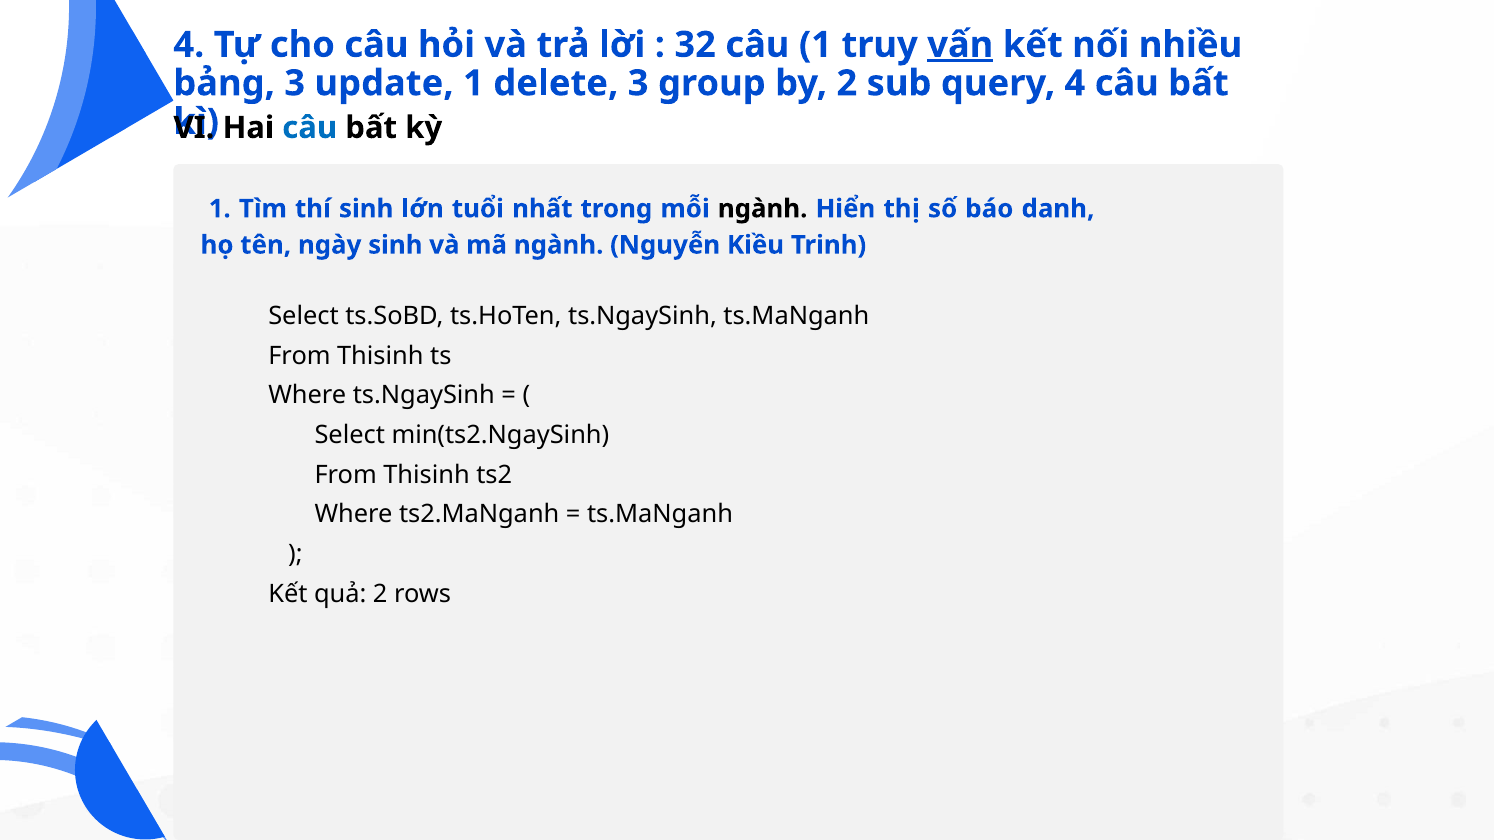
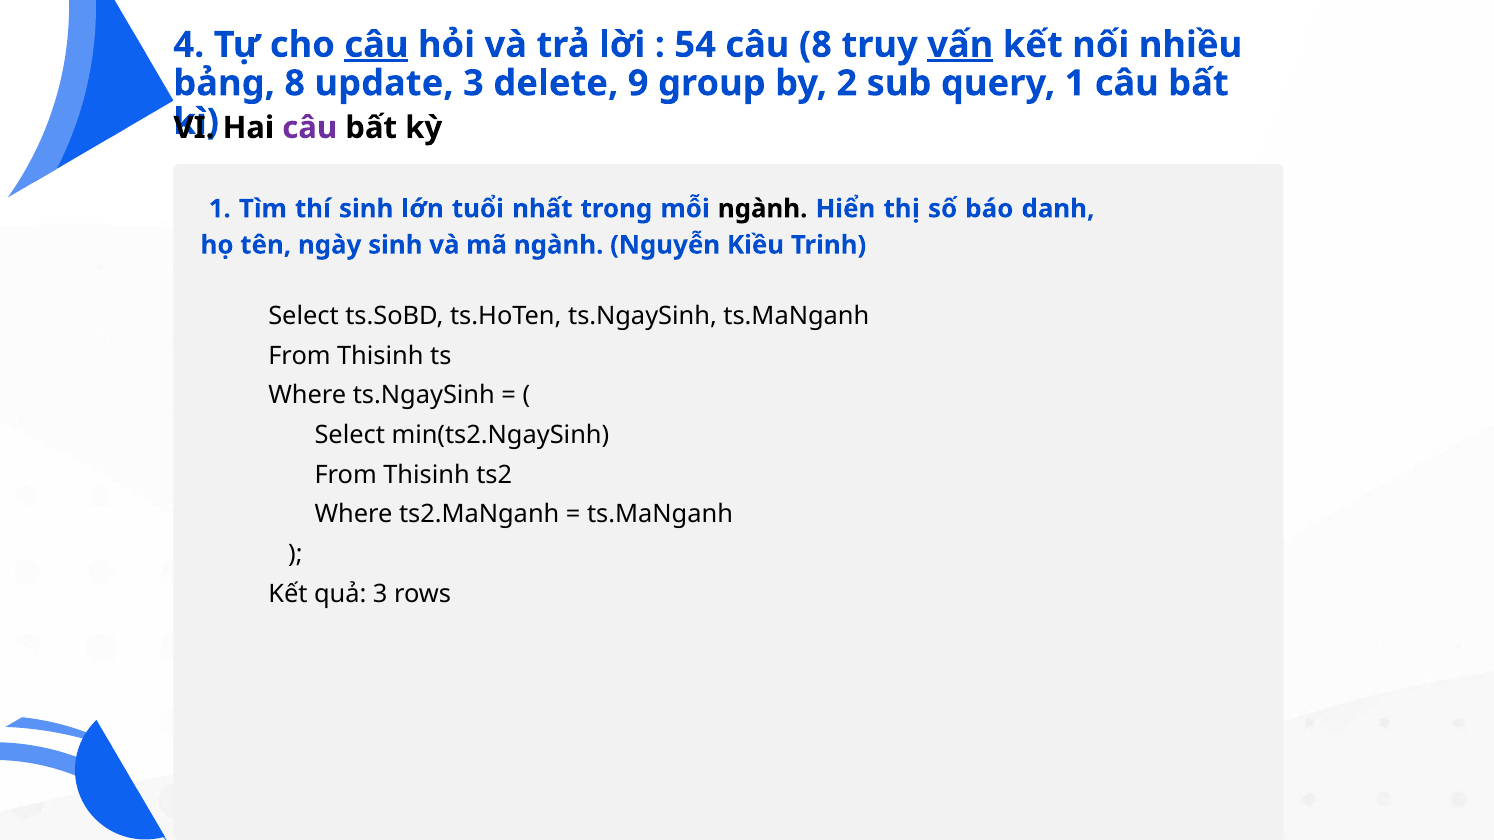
câu underline: none -> present (376, 45)
32: 32 -> 54 (695, 45)
câu 1: 1 -> 8 (815, 45)
bảng 3: 3 -> 8 (295, 83)
update 1: 1 -> 3 (473, 83)
delete 3: 3 -> 9 (638, 83)
query 4: 4 -> 1 (1075, 83)
câu colour: blue -> purple (310, 128)
quả 2: 2 -> 3 (380, 594)
